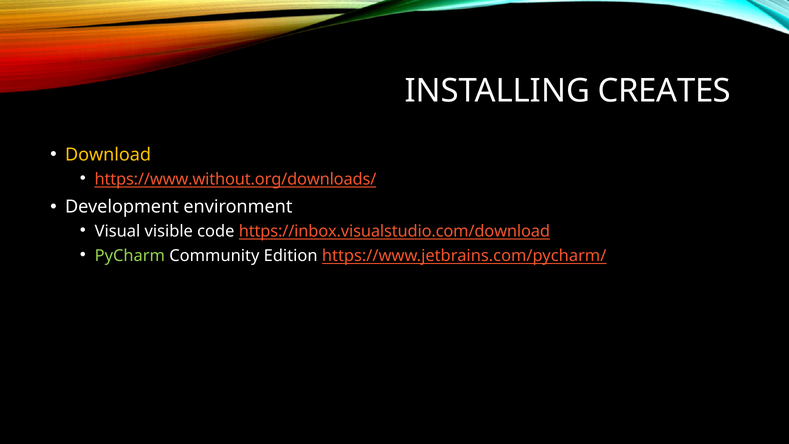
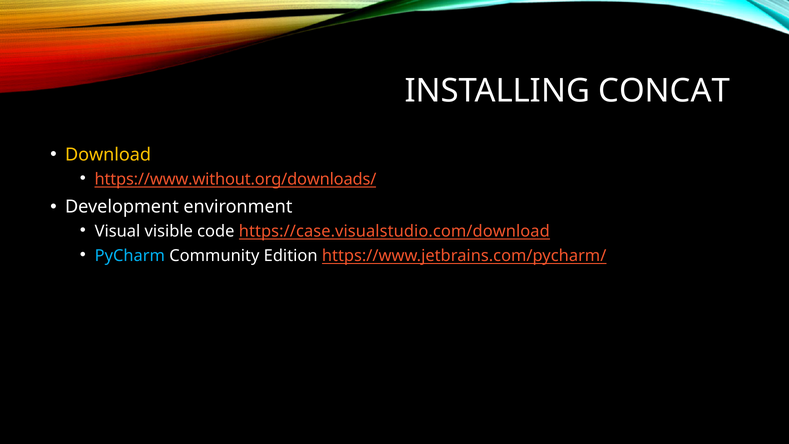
CREATES: CREATES -> CONCAT (664, 91)
https://inbox.visualstudio.com/download: https://inbox.visualstudio.com/download -> https://case.visualstudio.com/download (394, 231)
PyCharm colour: light green -> light blue (130, 256)
